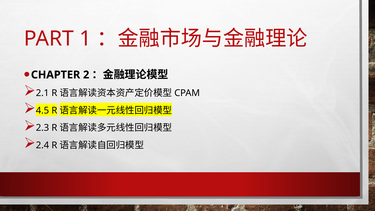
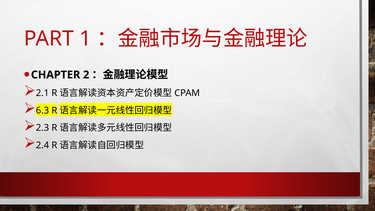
4.5: 4.5 -> 6.3 (42, 110)
